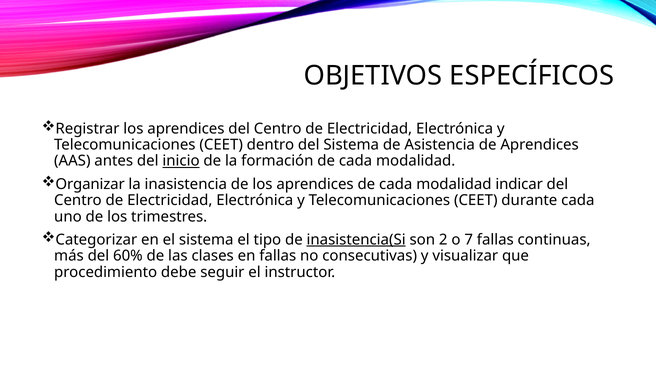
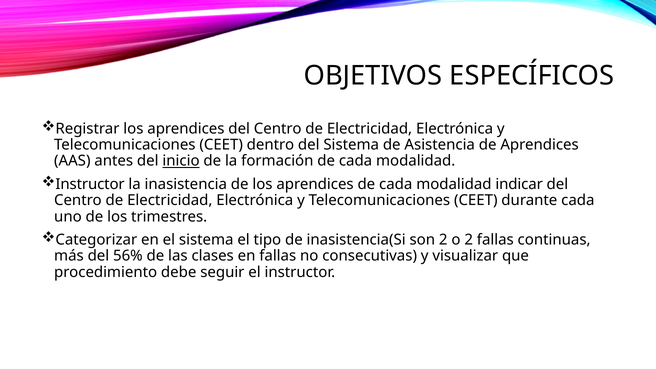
Organizar: Organizar -> Instructor (90, 184)
inasistencia(Si underline: present -> none (356, 240)
o 7: 7 -> 2 (469, 240)
60%: 60% -> 56% (128, 256)
